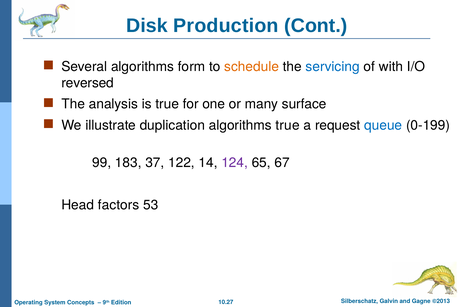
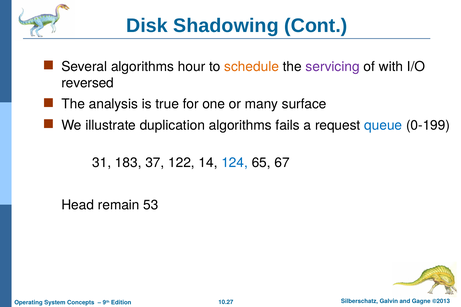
Production: Production -> Shadowing (226, 26)
form: form -> hour (192, 67)
servicing colour: blue -> purple (333, 67)
algorithms true: true -> fails (288, 125)
99: 99 -> 31 (102, 163)
124 colour: purple -> blue (235, 163)
factors: factors -> remain (119, 205)
